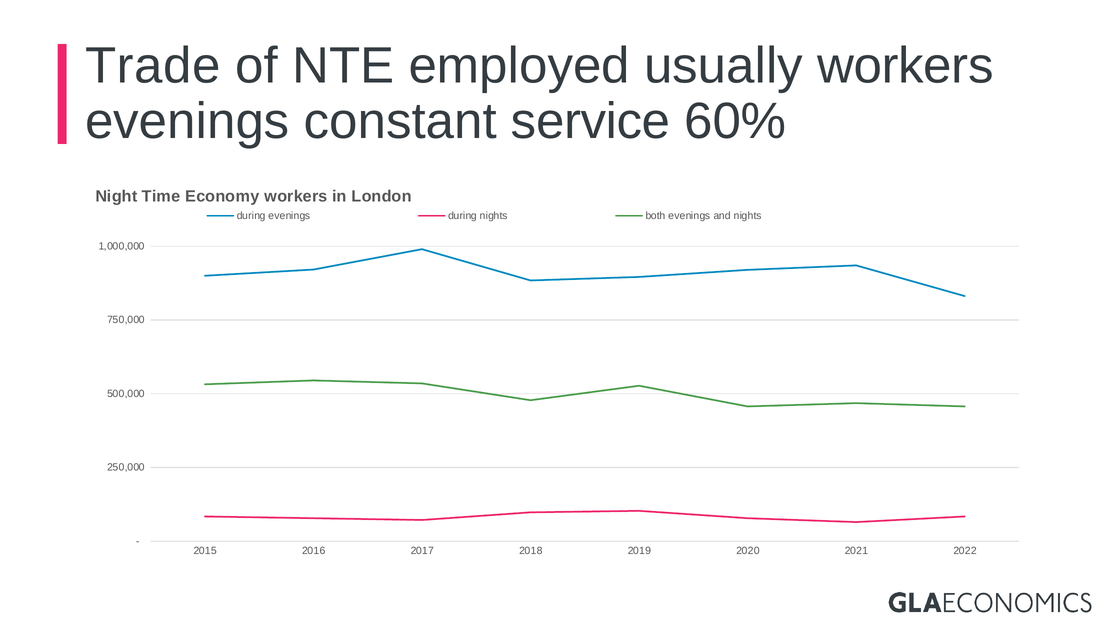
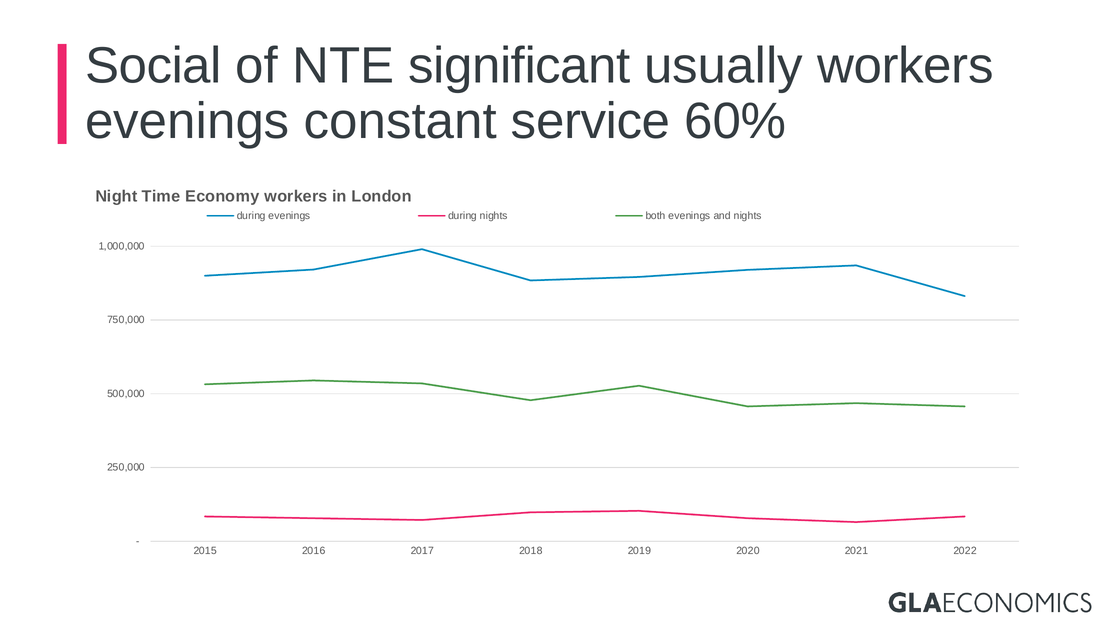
Trade: Trade -> Social (153, 66)
employed: employed -> significant (519, 66)
